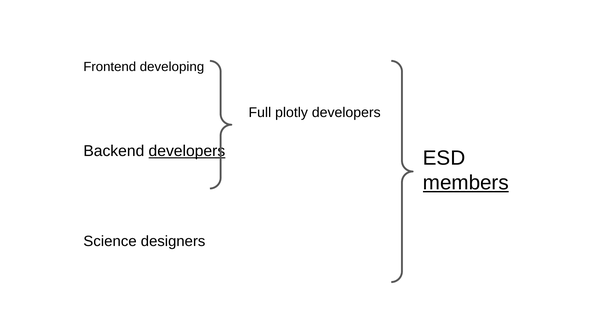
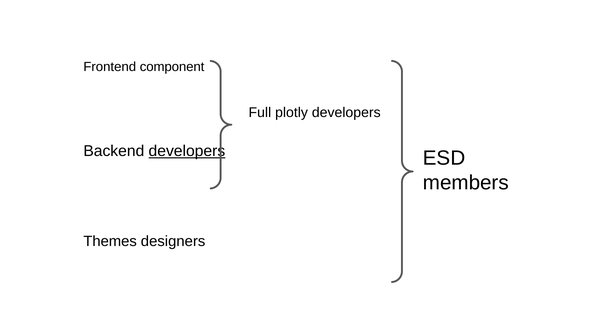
developing: developing -> component (172, 67)
members underline: present -> none (466, 183)
Science: Science -> Themes (110, 242)
